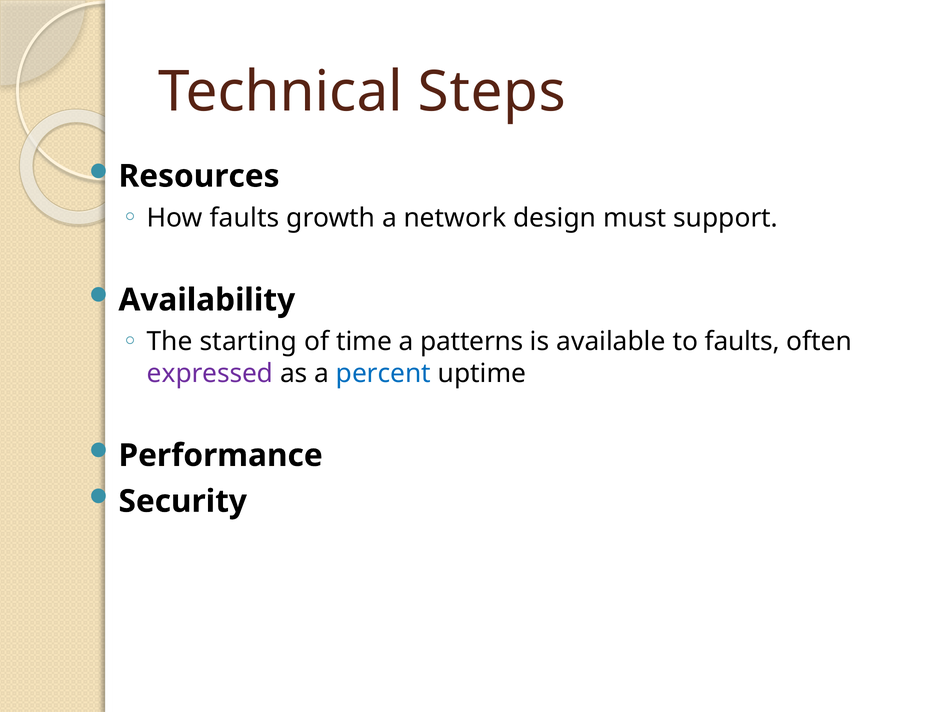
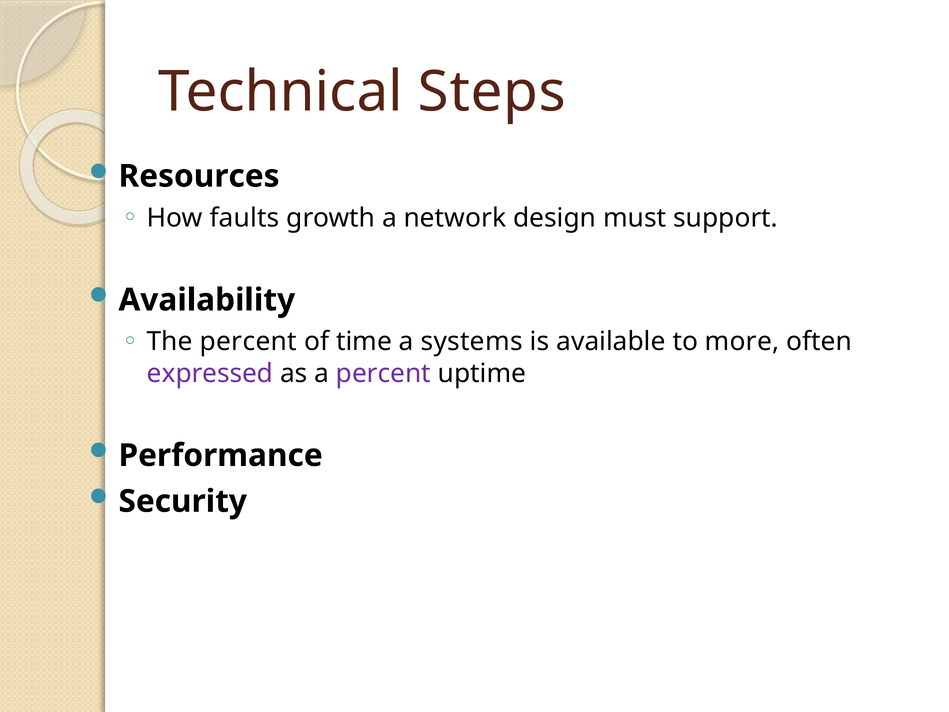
The starting: starting -> percent (248, 342)
patterns: patterns -> systems (472, 342)
to faults: faults -> more (742, 342)
percent colour: blue -> purple (383, 373)
